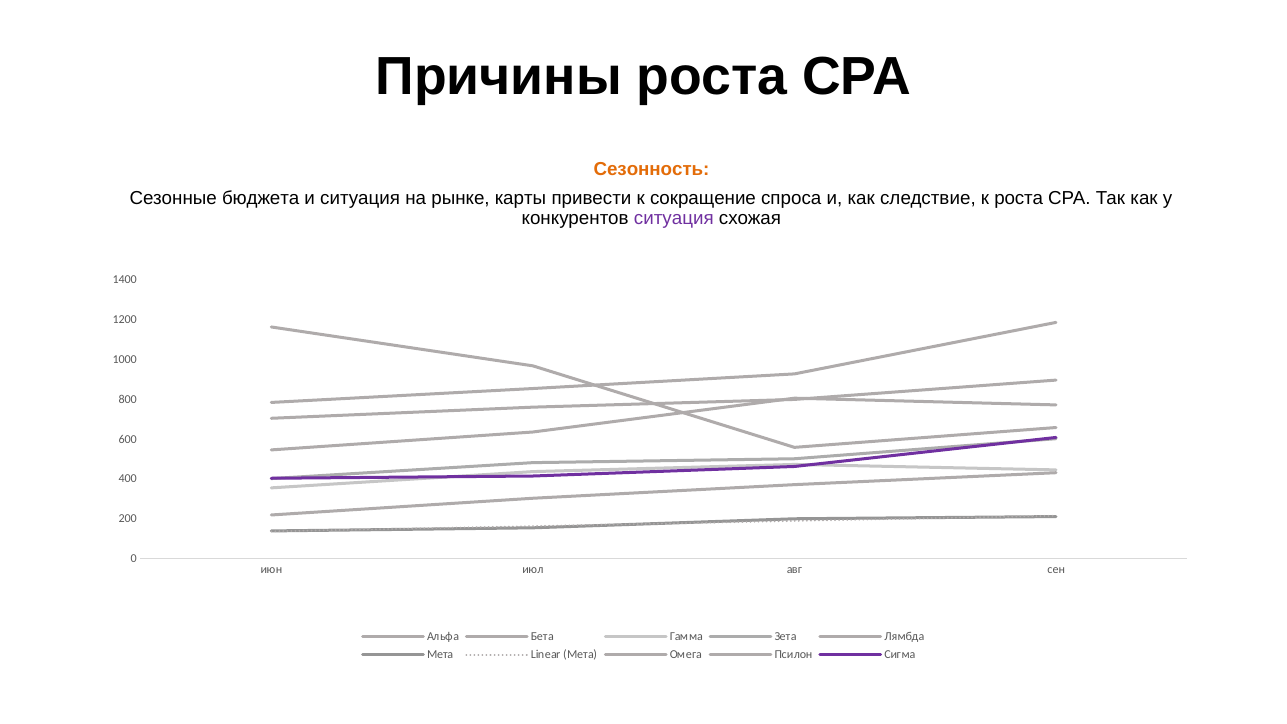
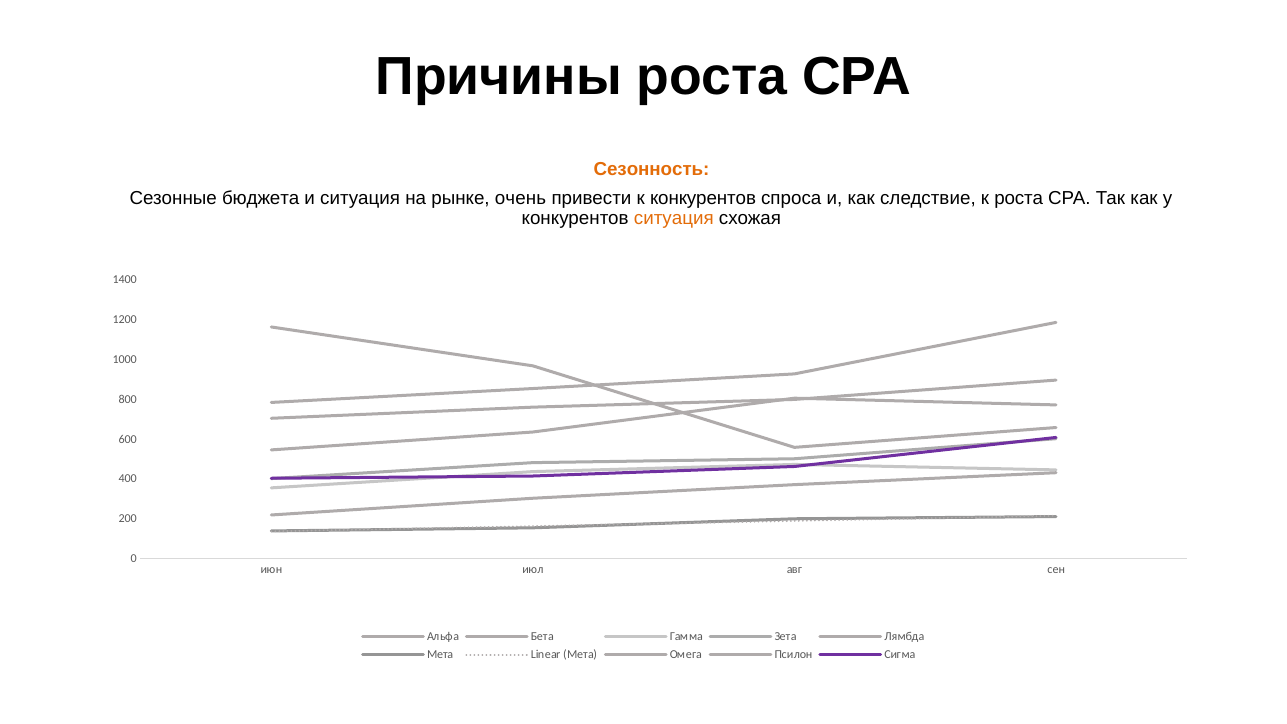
карты: карты -> очень (521, 198)
к сокращение: сокращение -> конкурентов (703, 198)
ситуация colour: purple -> orange (674, 218)
